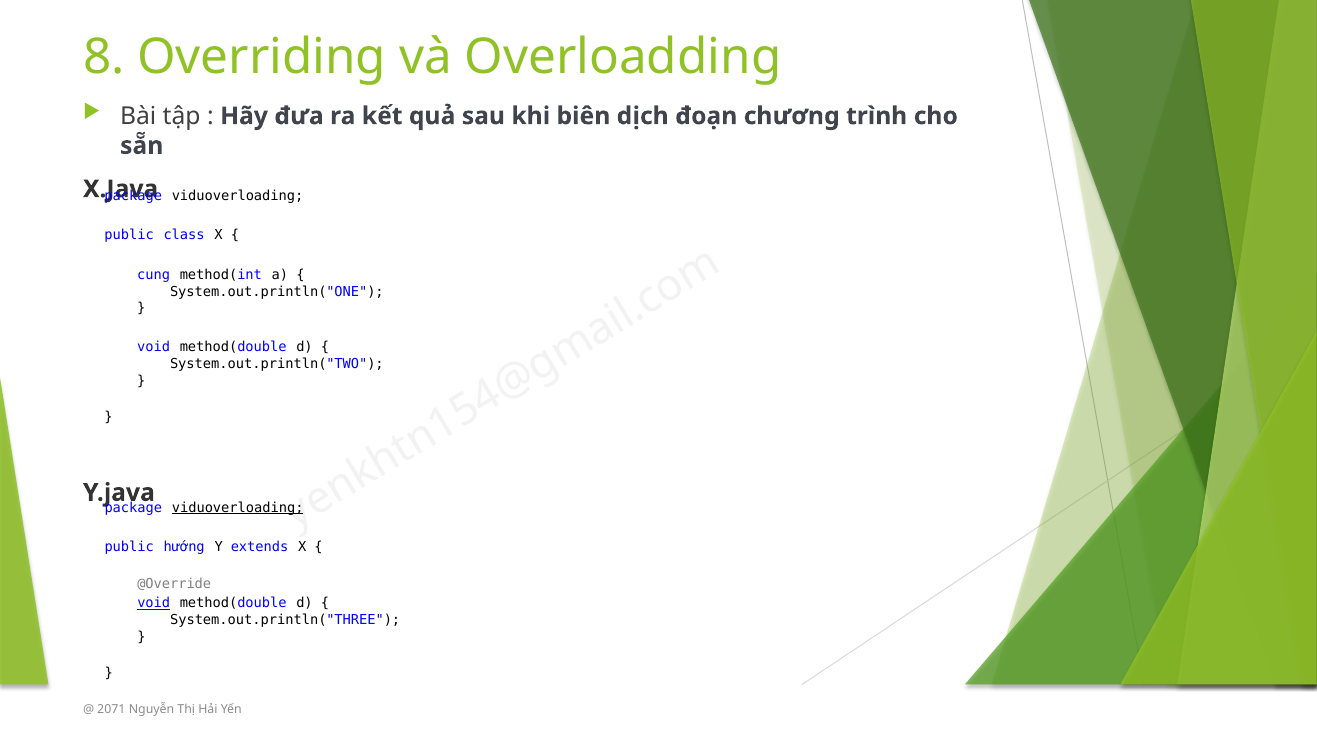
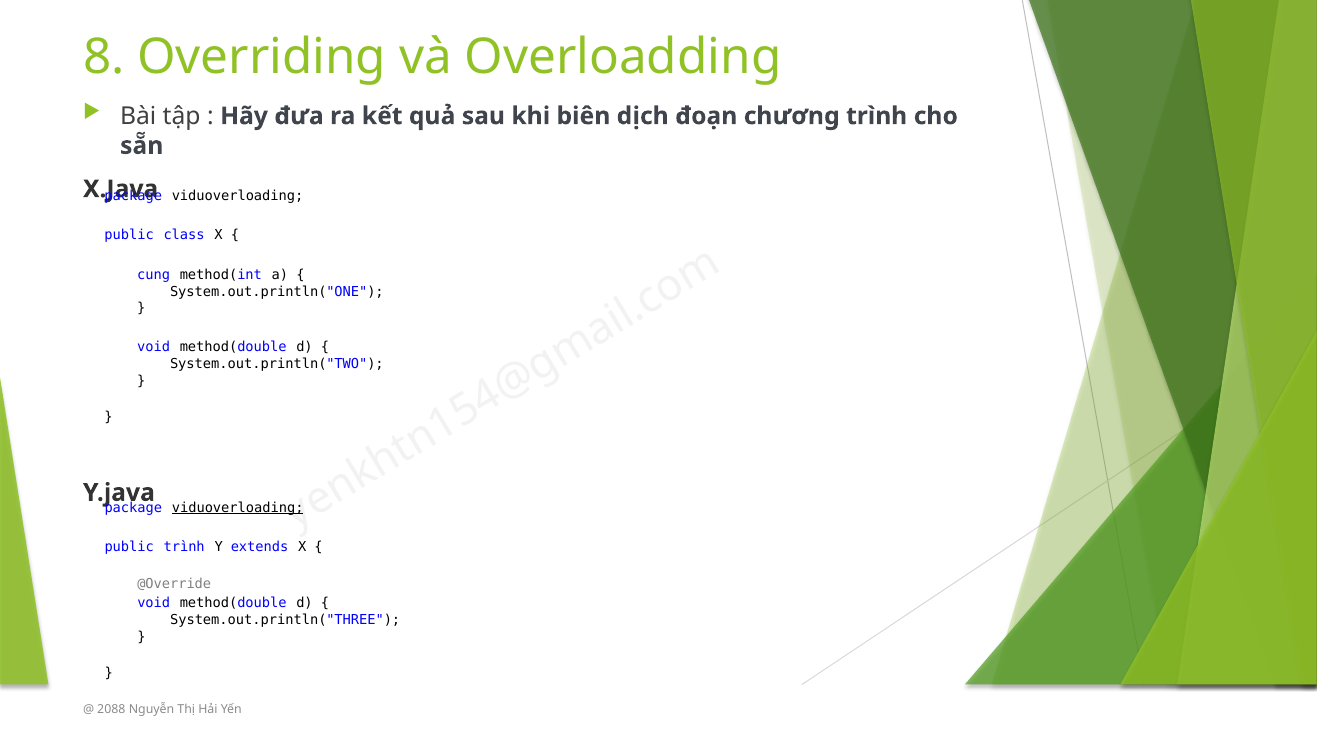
public hướng: hướng -> trình (184, 547)
void underline: present -> none (154, 603)
2071: 2071 -> 2088 (111, 709)
